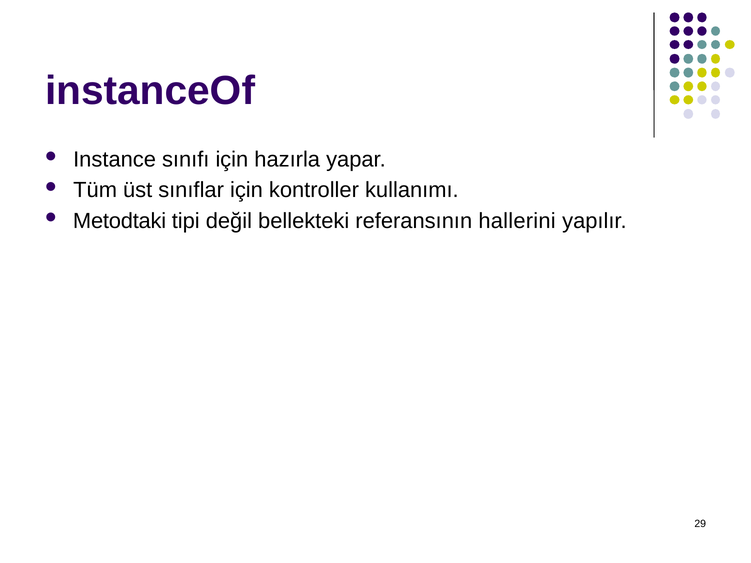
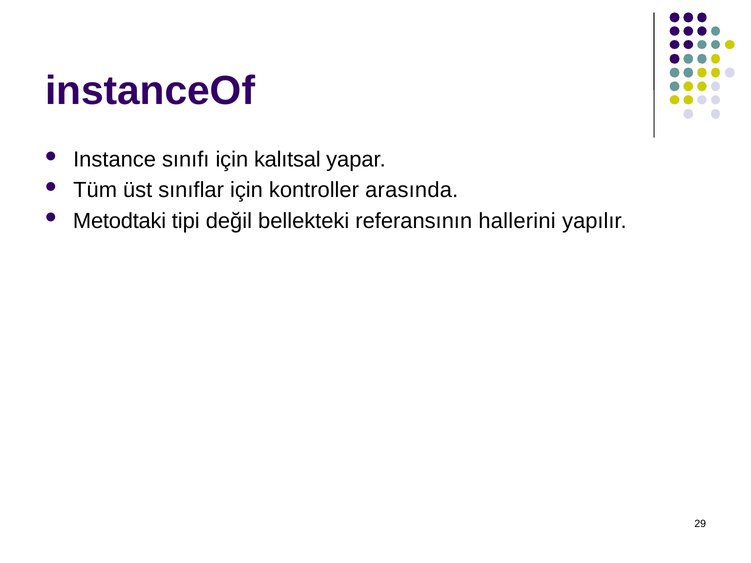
hazırla: hazırla -> kalıtsal (287, 160)
kullanımı: kullanımı -> arasında (412, 190)
